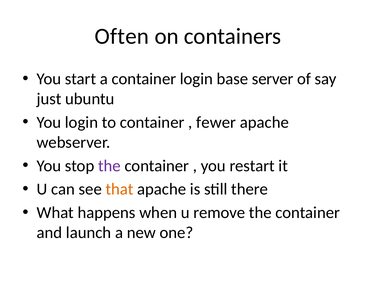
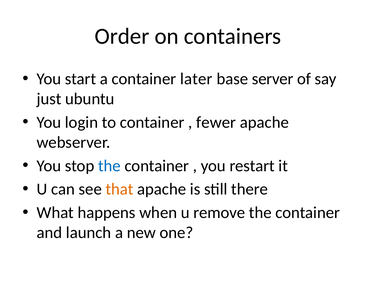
Often: Often -> Order (122, 36)
container login: login -> later (196, 79)
the colour: purple -> blue (109, 166)
